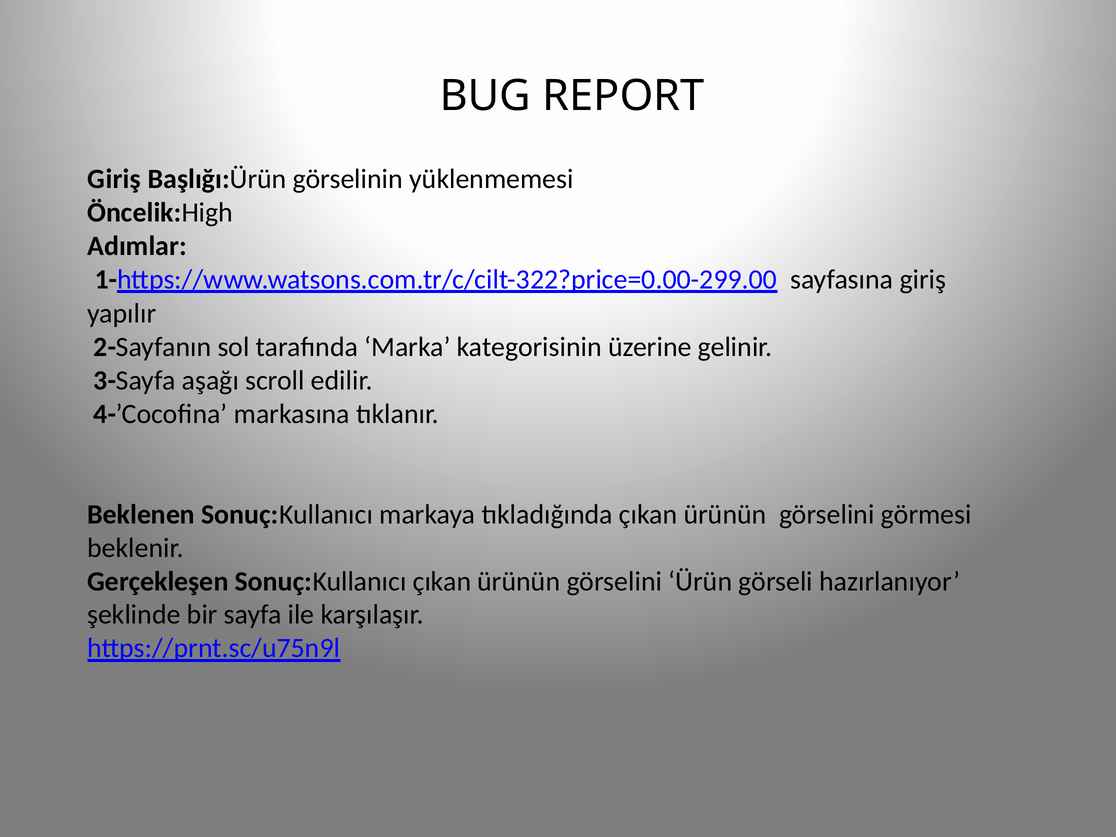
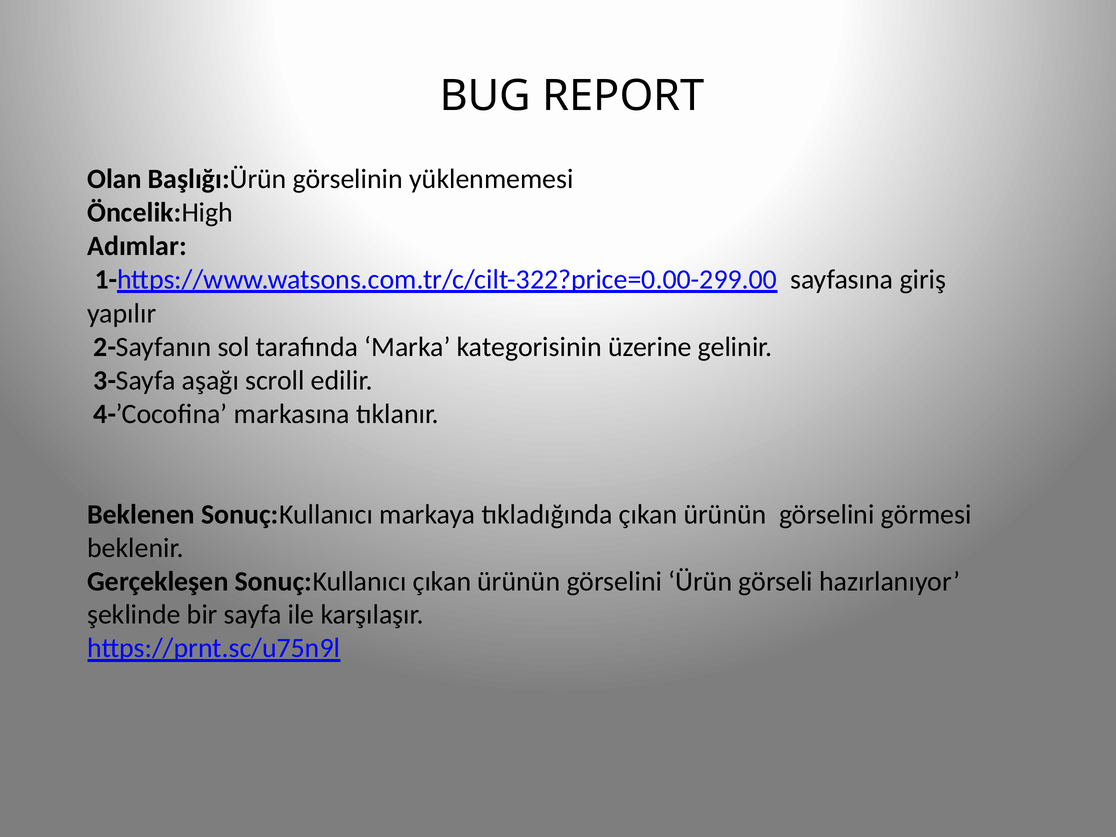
Giriş: Giriş -> Olan (114, 179)
